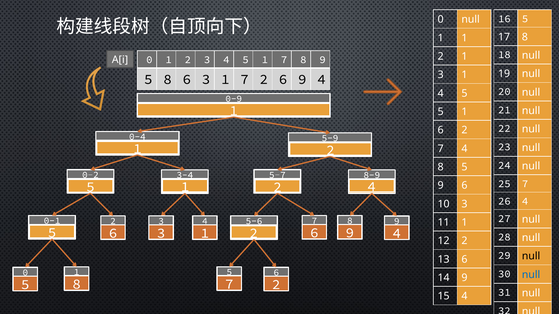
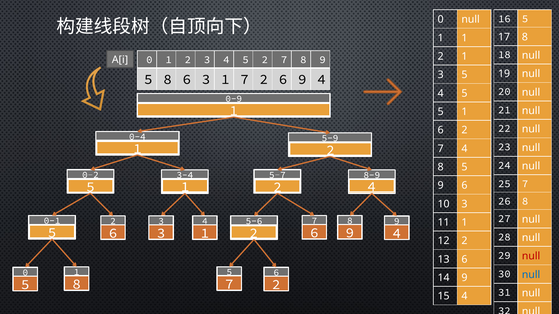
4 5 1: 1 -> 2 (265, 60)
1: 1 -> 5 (464, 75)
26 4: 4 -> 8 (525, 201)
null colour: black -> red (531, 257)
